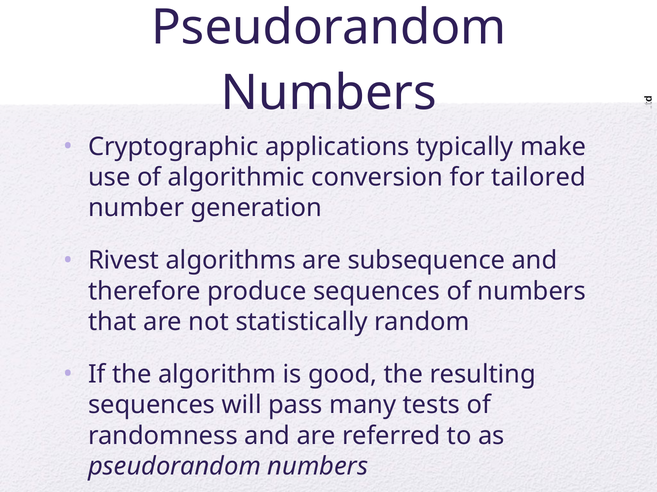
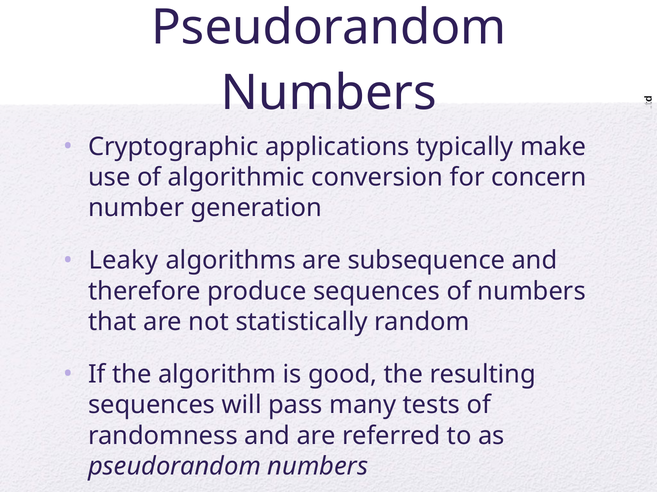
tailored: tailored -> concern (539, 178)
Rivest: Rivest -> Leaky (123, 261)
